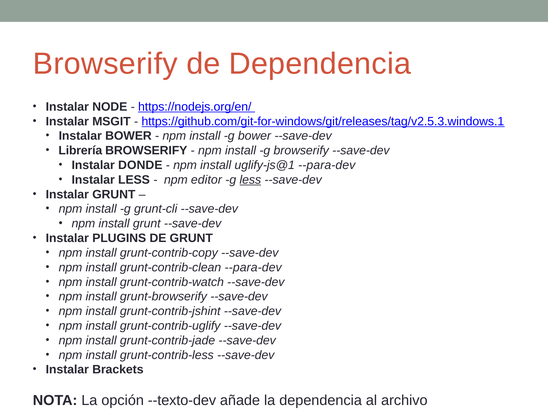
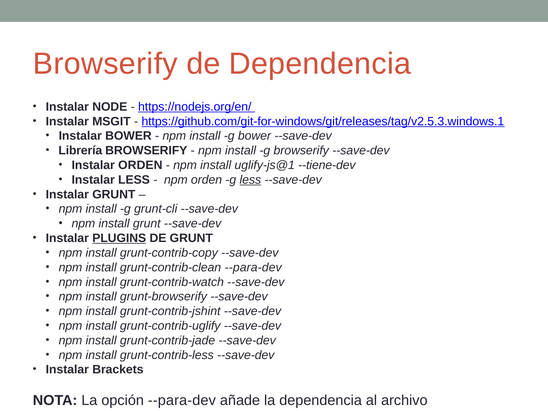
Instalar DONDE: DONDE -> ORDEN (140, 165)
uglify-js@1 --para-dev: --para-dev -> --tiene-dev (327, 165)
npm editor: editor -> orden (206, 180)
PLUGINS underline: none -> present (119, 238)
opción --texto-dev: --texto-dev -> --para-dev (182, 400)
